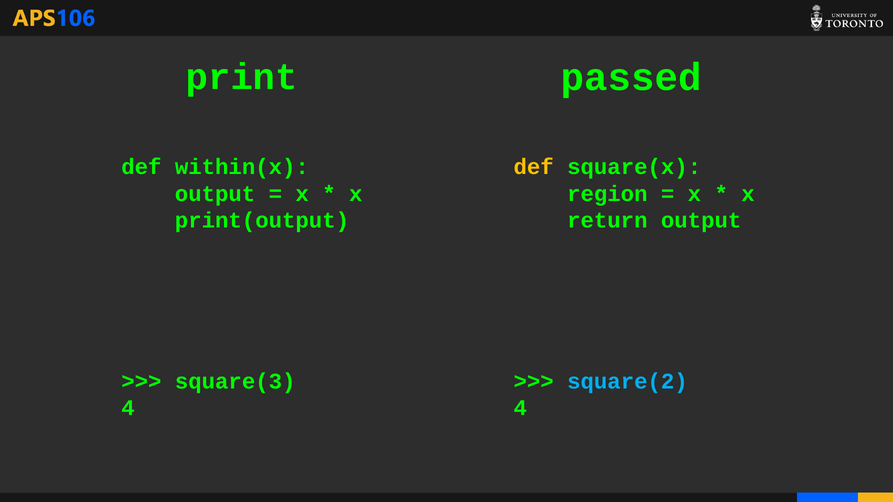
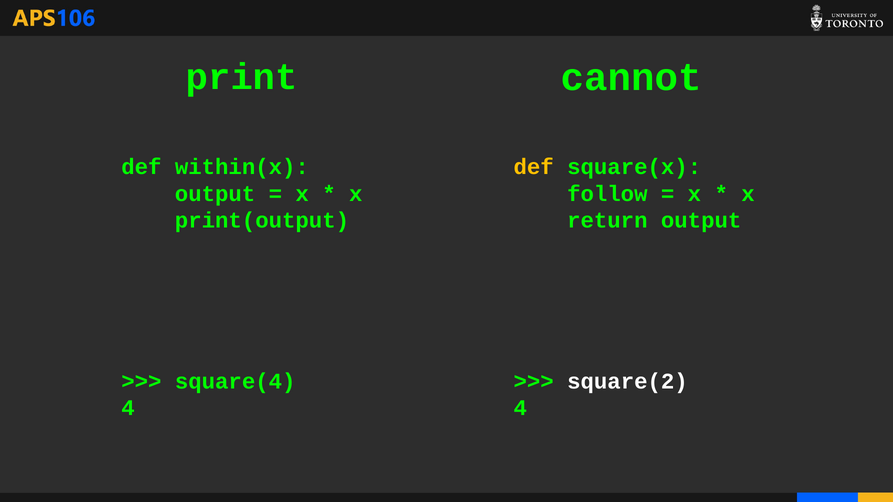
passed: passed -> cannot (631, 77)
region: region -> follow (607, 194)
square(3: square(3 -> square(4 (235, 381)
square(2 colour: light blue -> white (627, 381)
